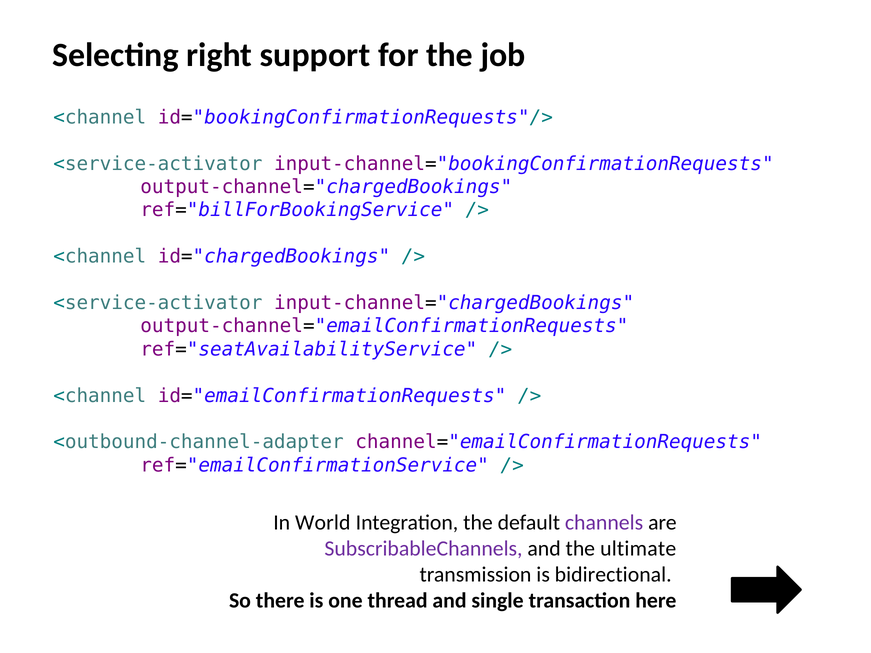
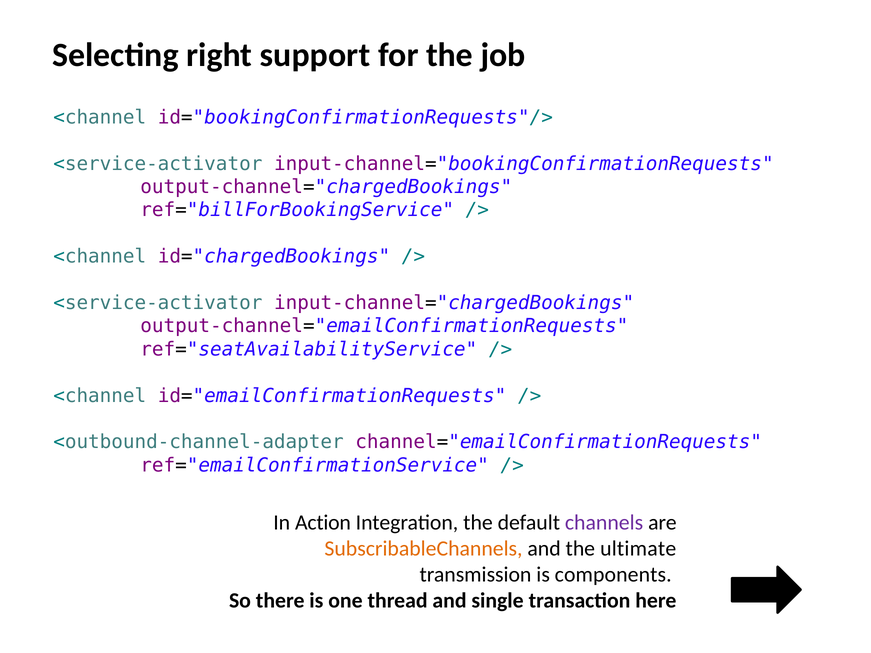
World: World -> Action (323, 523)
SubscribableChannels colour: purple -> orange (423, 549)
bidirectional: bidirectional -> components (613, 575)
